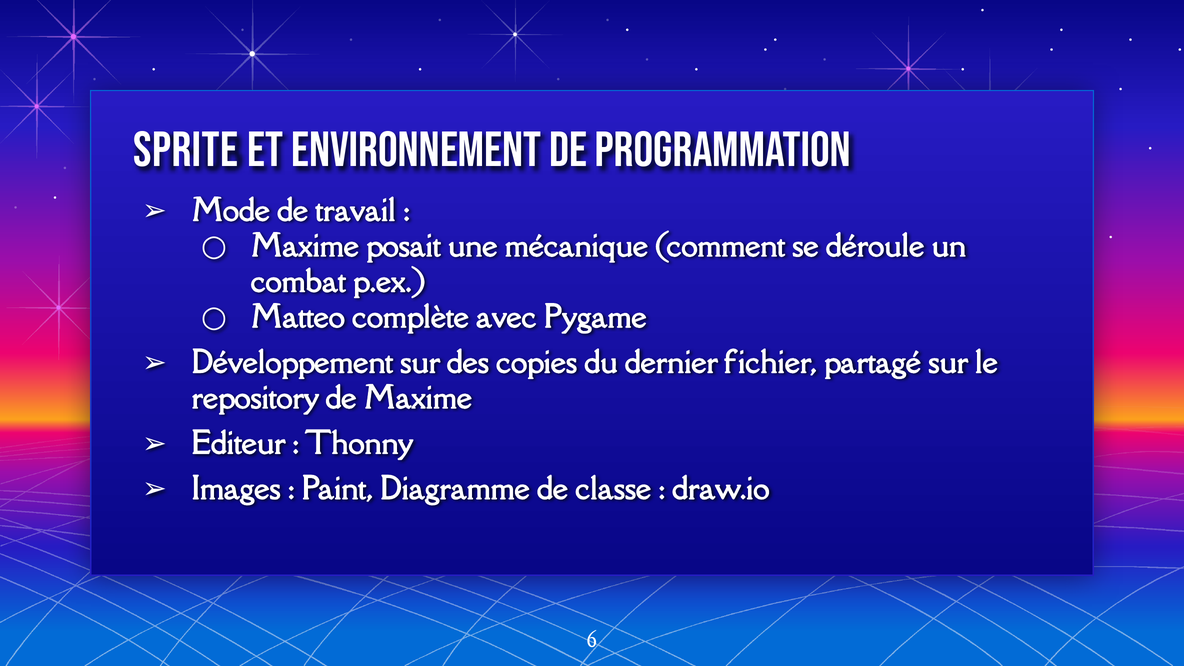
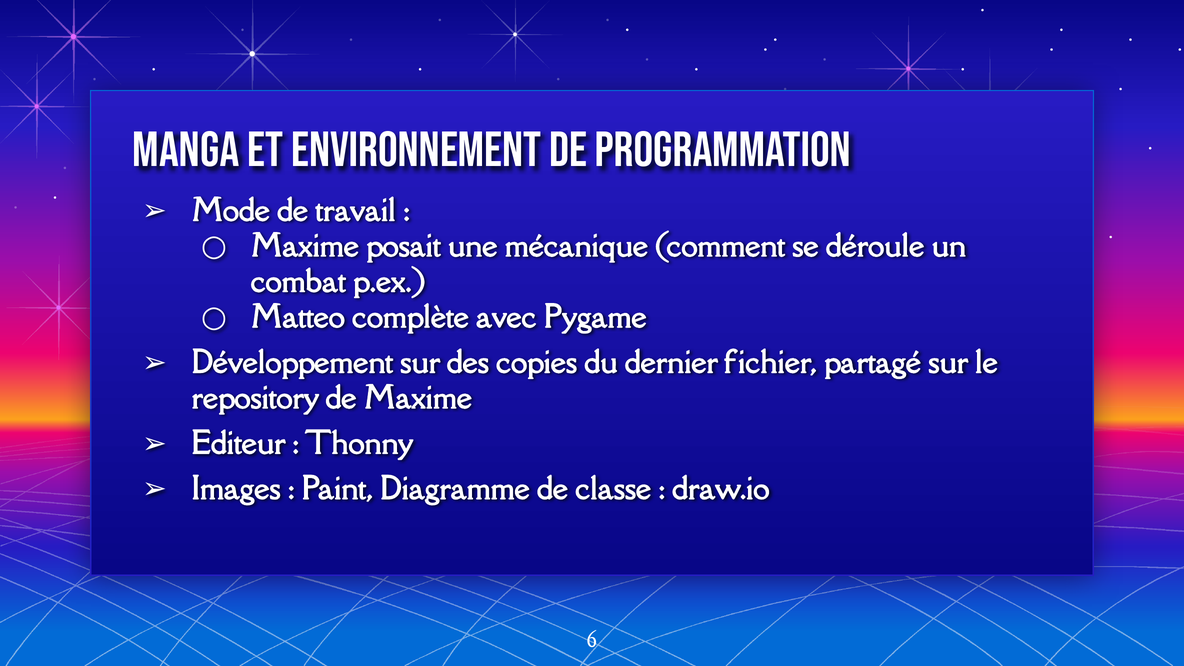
Sprite: Sprite -> Manga (186, 150)
